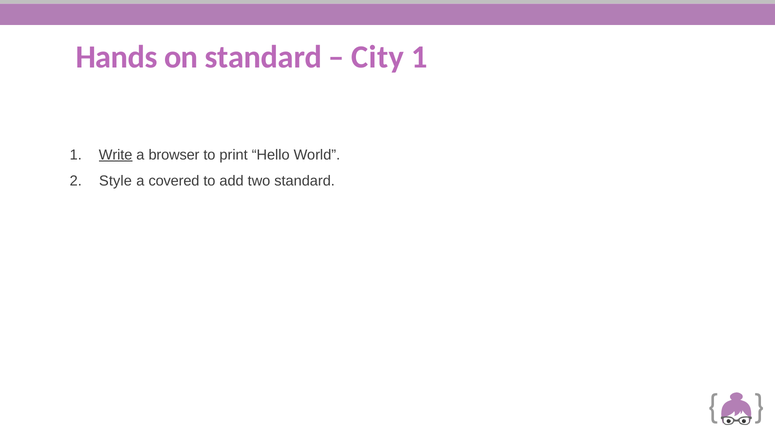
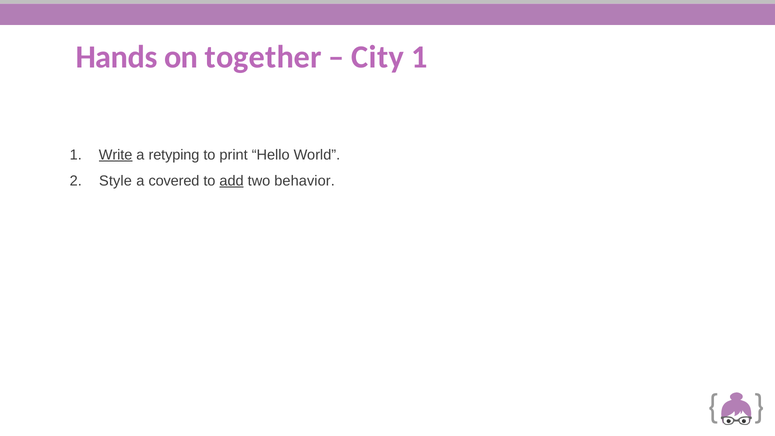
on standard: standard -> together (263, 57)
browser: browser -> retyping (174, 155)
add underline: none -> present (232, 181)
two standard: standard -> behavior (305, 181)
